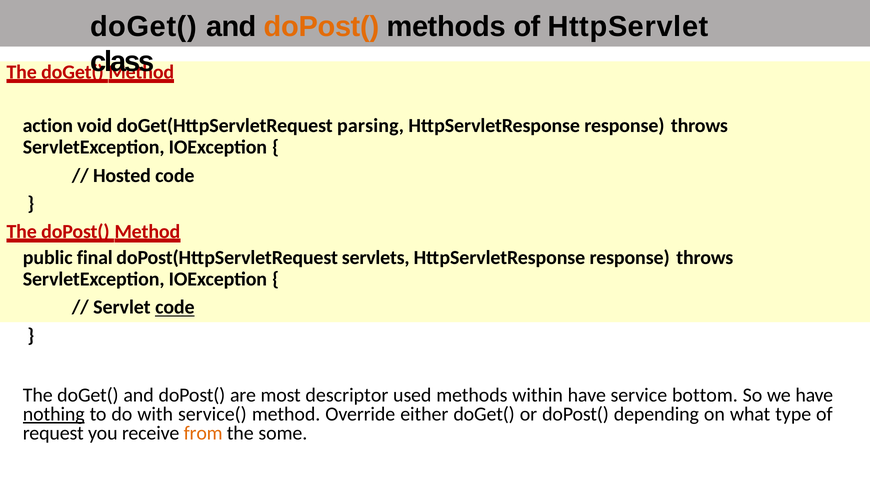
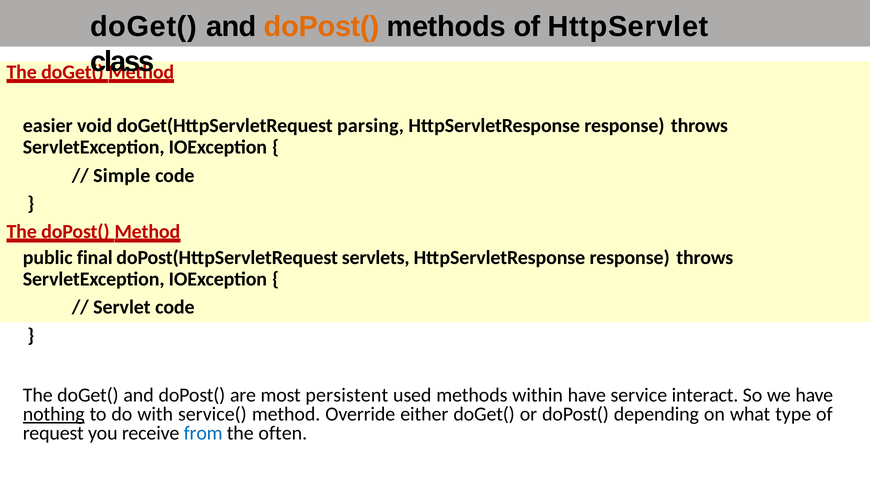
action: action -> easier (48, 126)
Hosted: Hosted -> Simple (122, 176)
code underline: present -> none (175, 308)
descriptor: descriptor -> persistent (347, 395)
bottom: bottom -> interact (705, 395)
from colour: orange -> blue (203, 434)
some: some -> often (283, 434)
